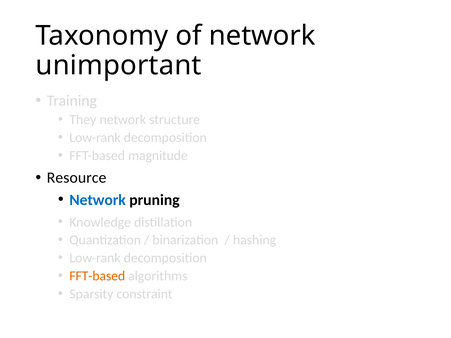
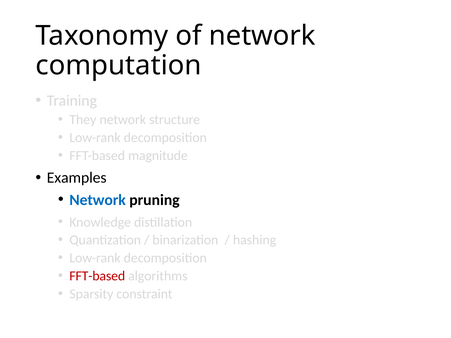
unimportant: unimportant -> computation (119, 65)
Resource: Resource -> Examples (77, 178)
FFT-based colour: orange -> red (97, 276)
